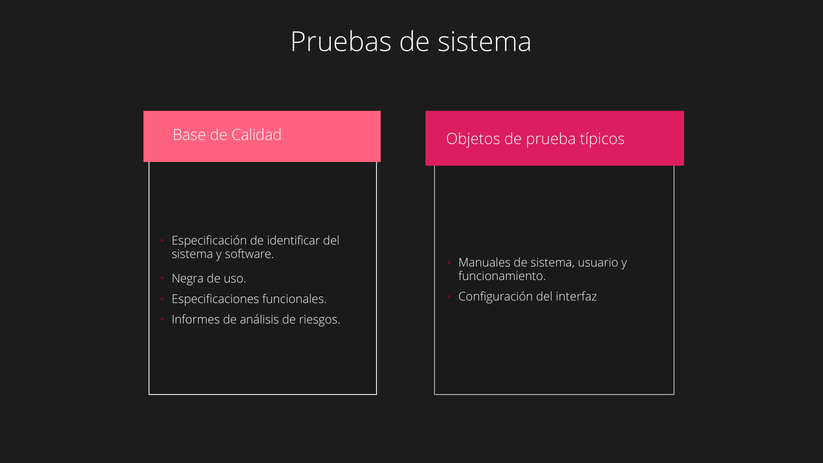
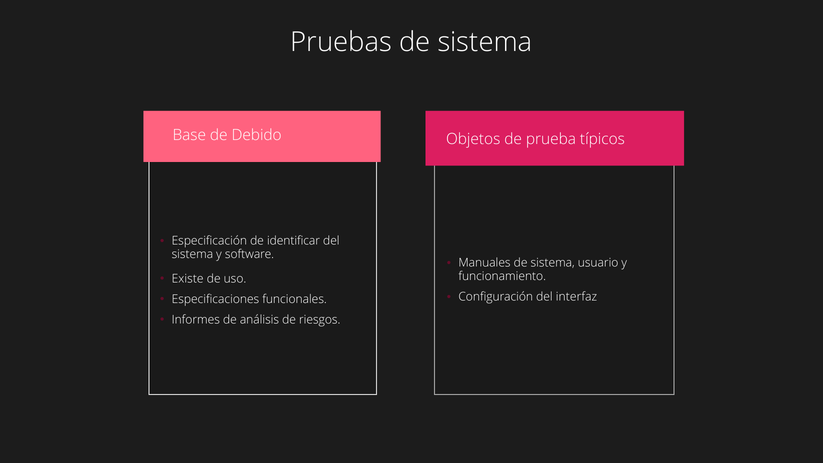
Calidad: Calidad -> Debido (257, 135)
Negra: Negra -> Existe (188, 279)
